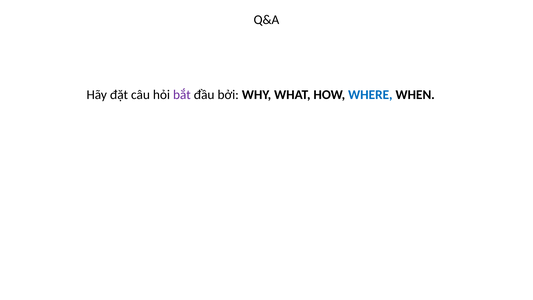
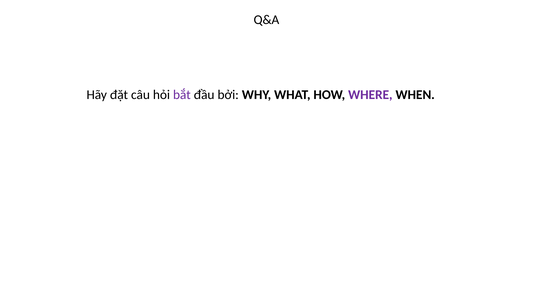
WHERE colour: blue -> purple (370, 95)
